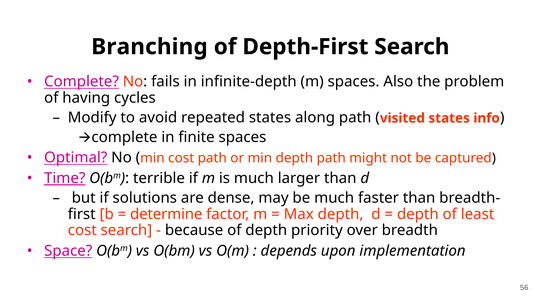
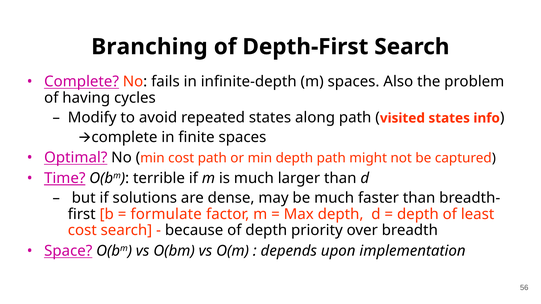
determine: determine -> formulate (166, 214)
